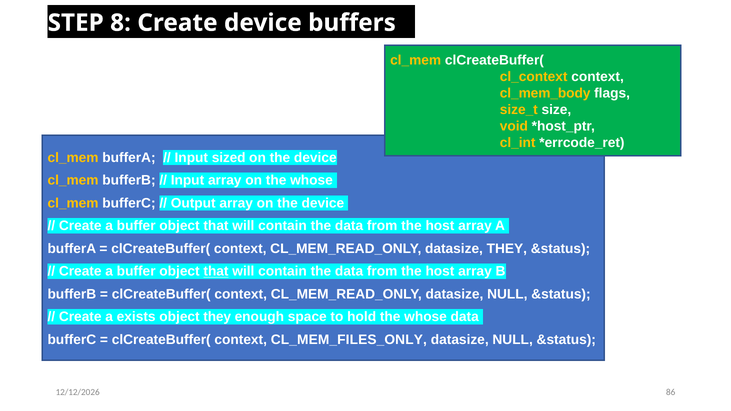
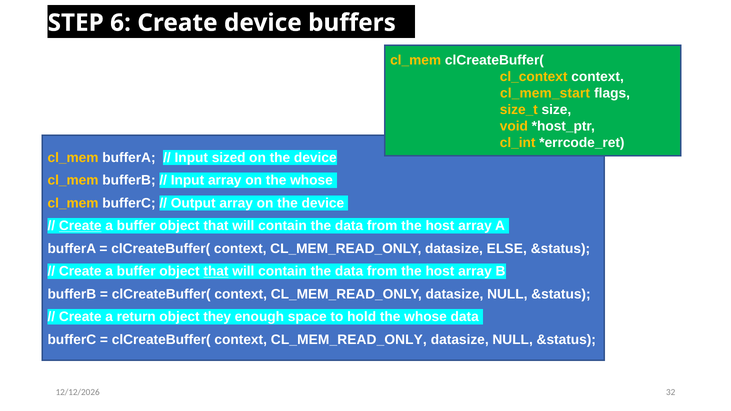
8: 8 -> 6 (121, 23)
cl_mem_body: cl_mem_body -> cl_mem_start (545, 93)
Create underline: none -> present (80, 226)
datasize THEY: THEY -> ELSE (507, 249)
exists: exists -> return (136, 317)
CL_MEM_FILES_ONLY: CL_MEM_FILES_ONLY -> CL_MEM_READ_ONLY (349, 340)
86: 86 -> 32 (671, 393)
